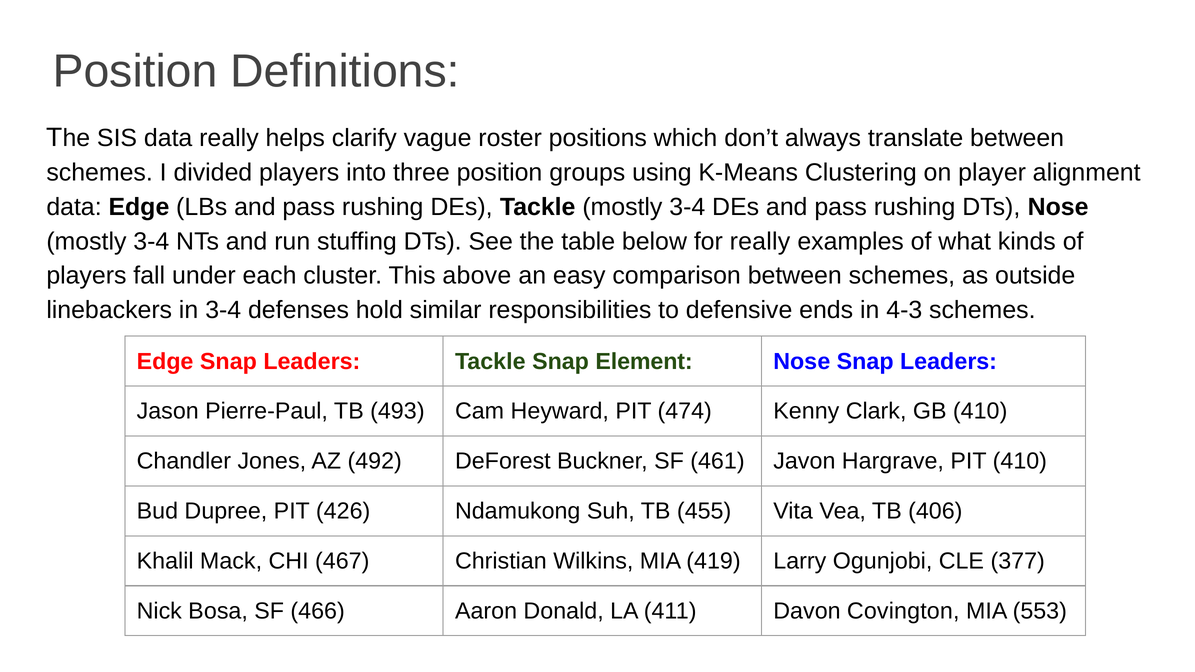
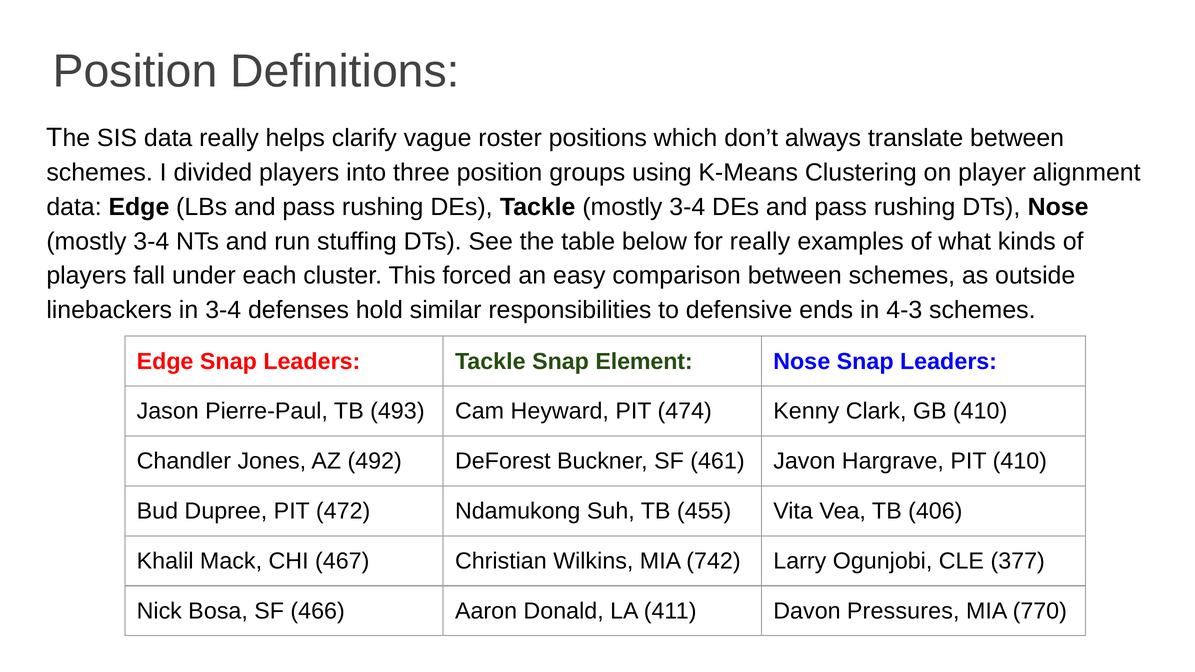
above: above -> forced (477, 276)
426: 426 -> 472 (343, 511)
419: 419 -> 742 (713, 561)
Covington: Covington -> Pressures (903, 611)
553: 553 -> 770 (1040, 611)
